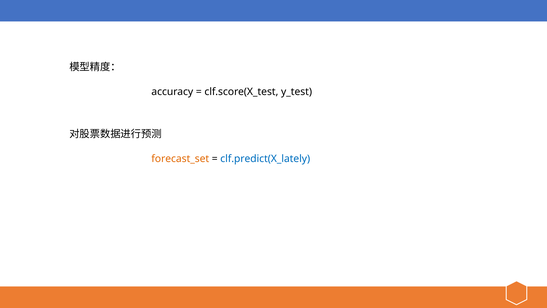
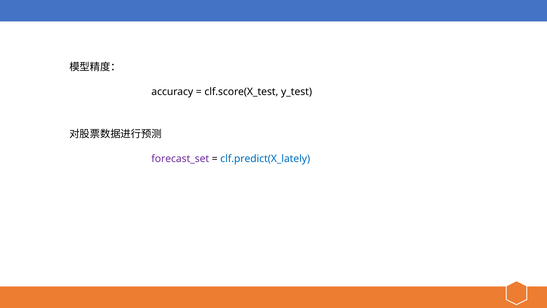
forecast_set colour: orange -> purple (180, 159)
